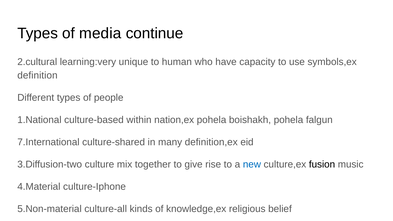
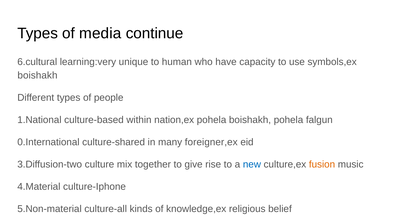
2.cultural: 2.cultural -> 6.cultural (37, 62)
definition: definition -> boishakh (37, 75)
7.International: 7.International -> 0.International (48, 142)
definition,ex: definition,ex -> foreigner,ex (211, 142)
fusion colour: black -> orange (322, 164)
